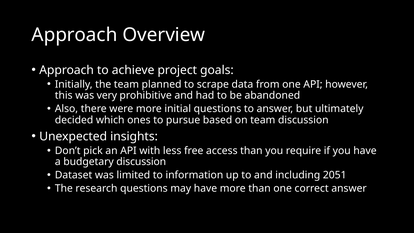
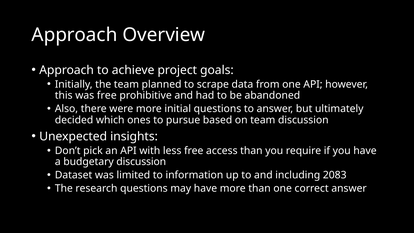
was very: very -> free (107, 95)
2051: 2051 -> 2083 (335, 175)
